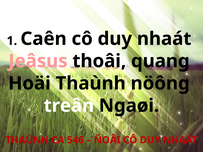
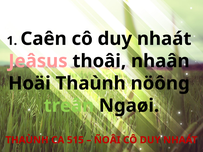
quang: quang -> nhaân (160, 61)
treân colour: white -> light green (69, 106)
546: 546 -> 515 (75, 140)
